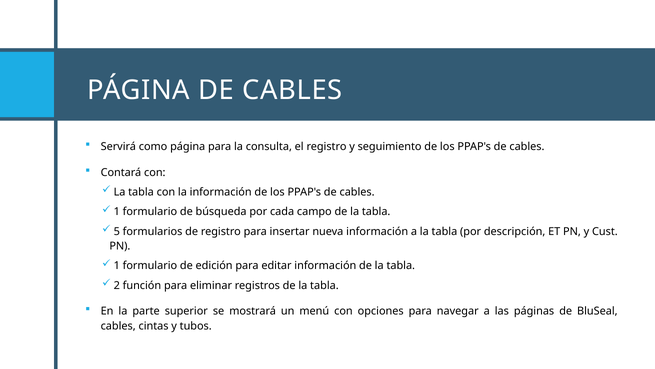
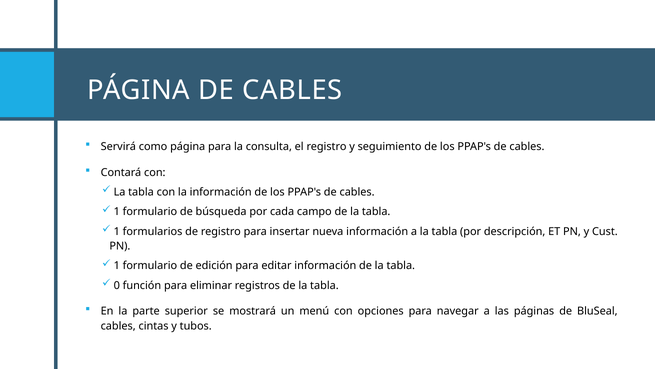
5: 5 -> 1 (117, 231)
2: 2 -> 0 (117, 285)
